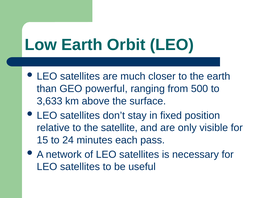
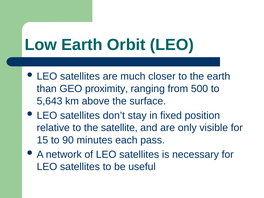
powerful: powerful -> proximity (107, 89)
3,633: 3,633 -> 5,643 (50, 101)
24: 24 -> 90 (68, 140)
